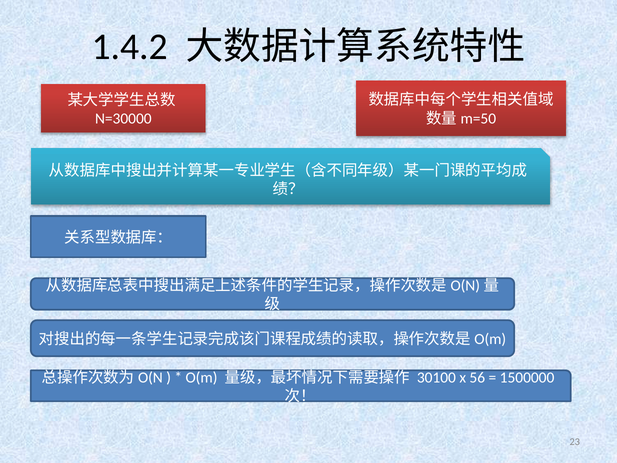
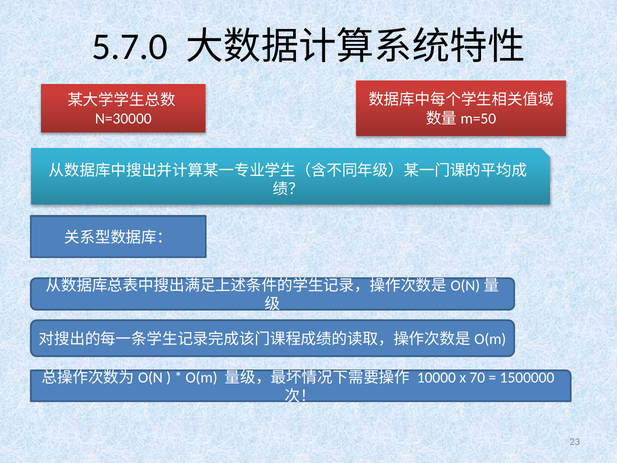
1.4.2: 1.4.2 -> 5.7.0 (130, 47)
30100: 30100 -> 10000 (436, 377)
56: 56 -> 70 (477, 377)
